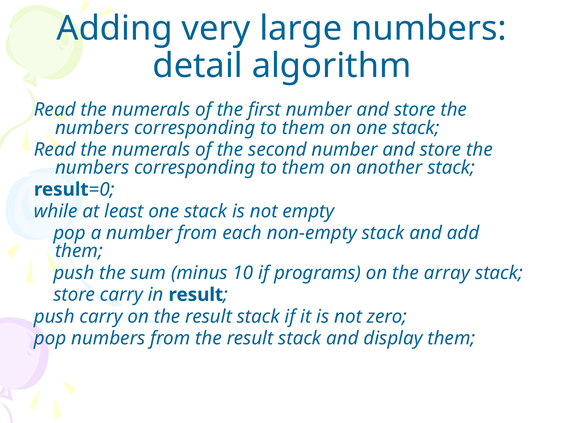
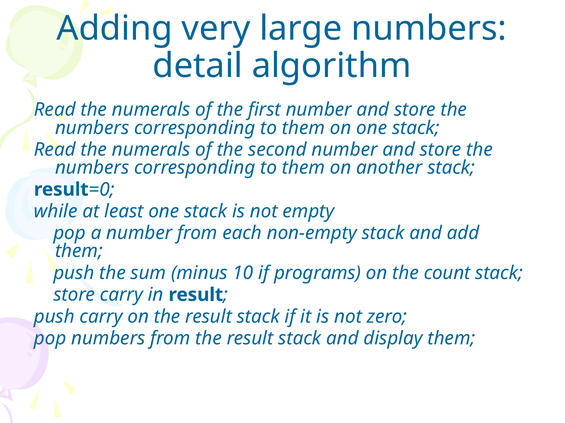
array: array -> count (447, 273)
